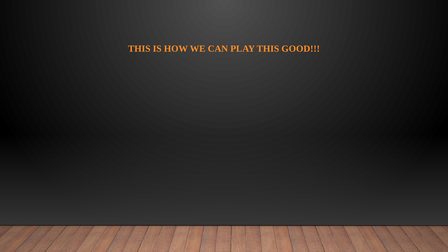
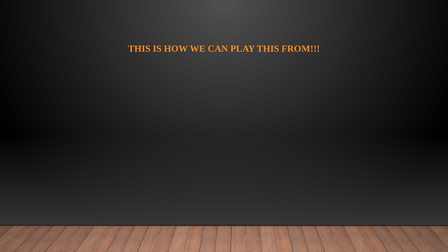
GOOD: GOOD -> FROM (301, 49)
